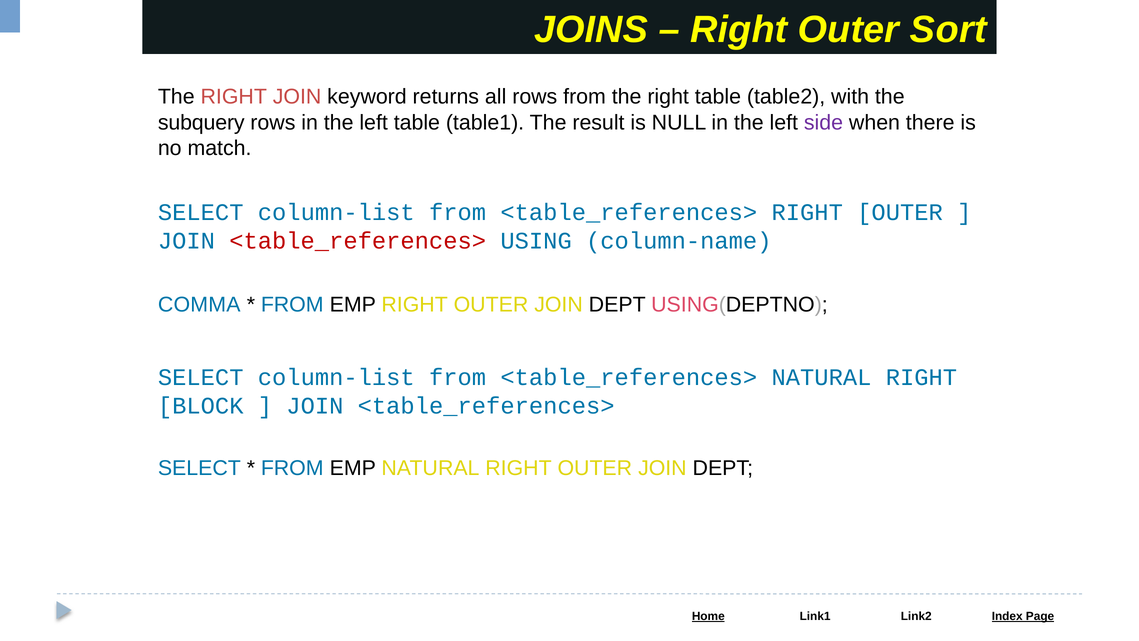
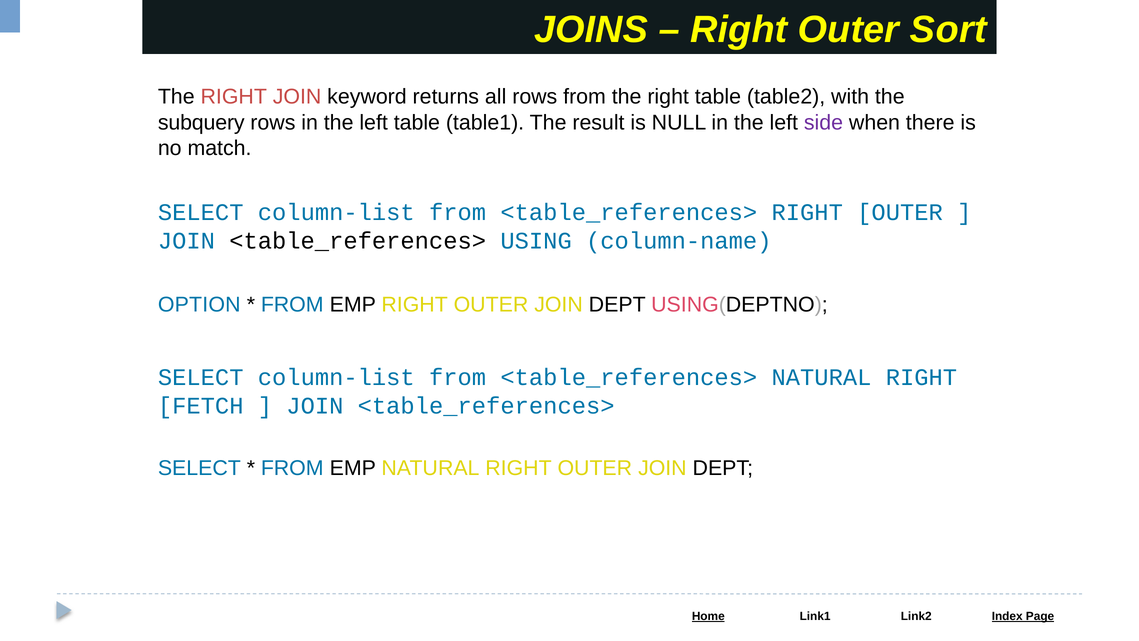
<table_references> colour: red -> black (358, 241)
COMMA: COMMA -> OPTION (199, 304)
BLOCK: BLOCK -> FETCH (201, 406)
